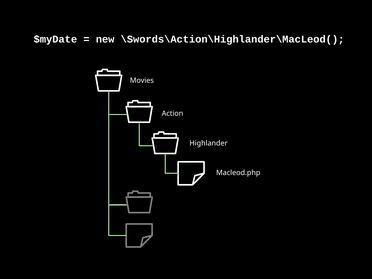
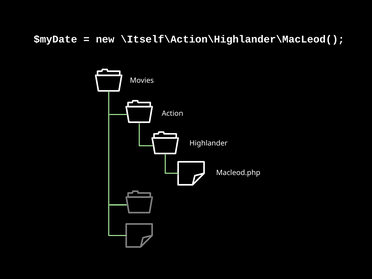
\Swords\Action\Highlander\MacLeod(: \Swords\Action\Highlander\MacLeod( -> \Itself\Action\Highlander\MacLeod( (233, 39)
